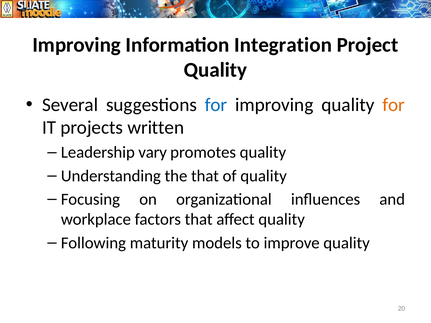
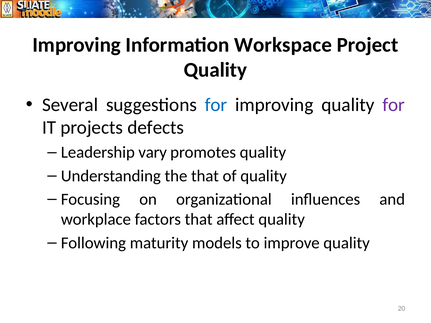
Integration: Integration -> Workspace (283, 45)
for colour: orange -> purple (394, 105)
written: written -> defects (156, 128)
